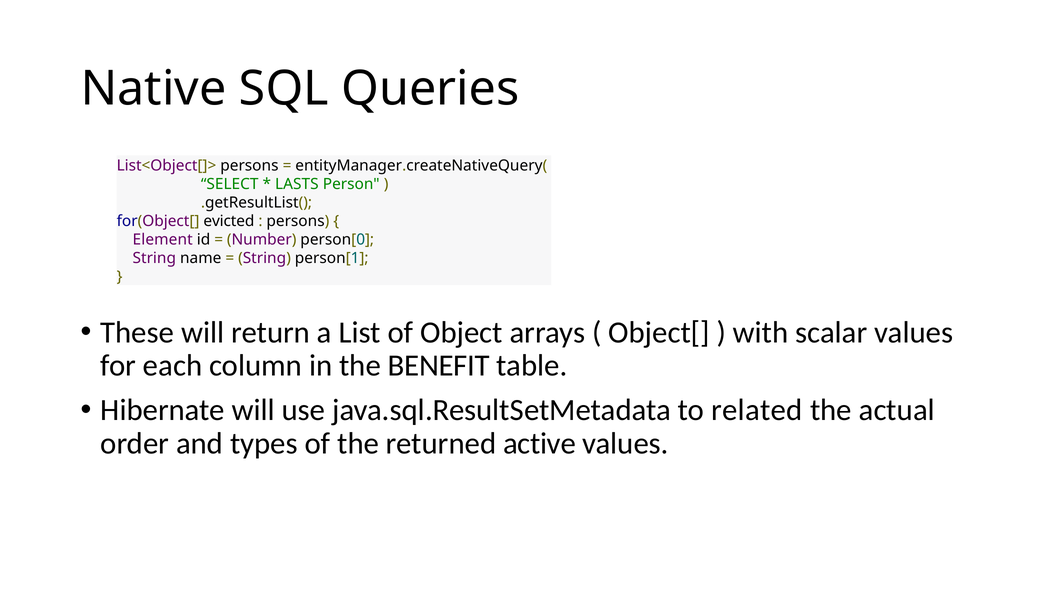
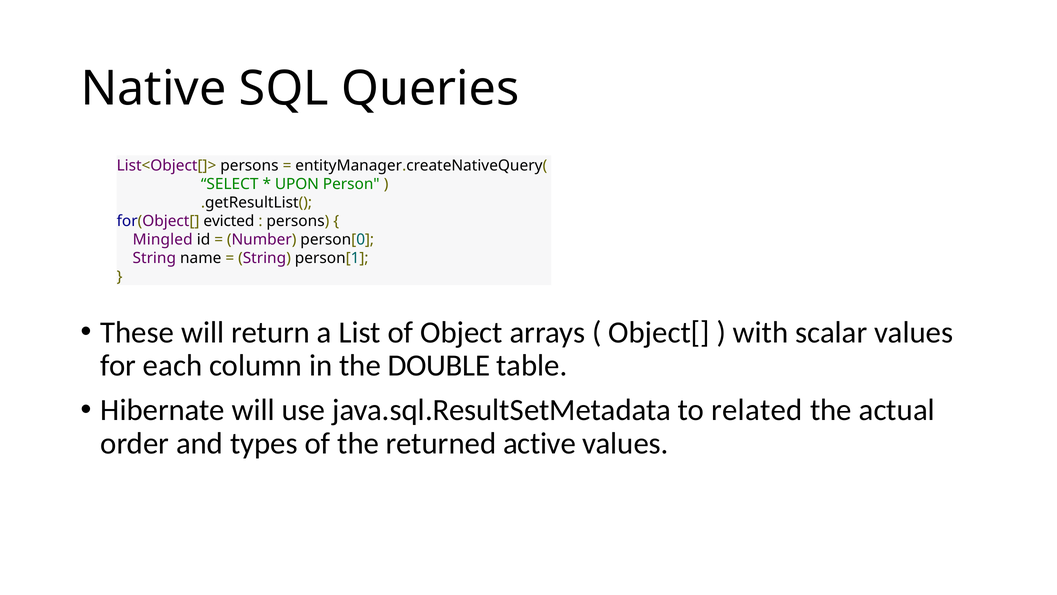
LASTS: LASTS -> UPON (297, 184)
Element: Element -> Mingled (163, 240)
BENEFIT: BENEFIT -> DOUBLE (439, 365)
